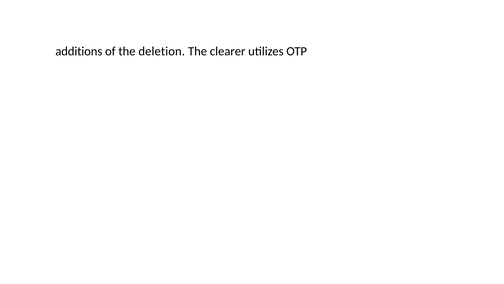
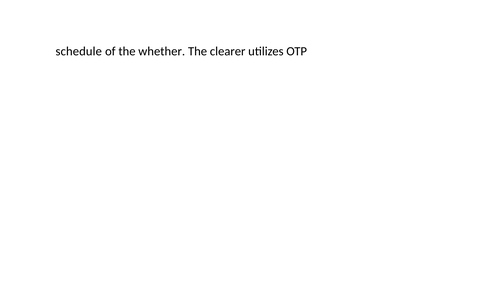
additions: additions -> schedule (79, 51)
deletion: deletion -> whether (162, 51)
